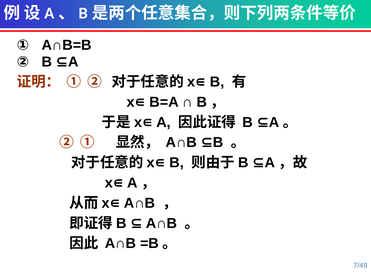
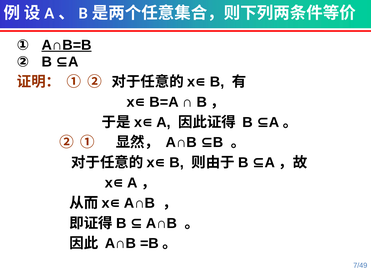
A∩B=B underline: none -> present (67, 45)
